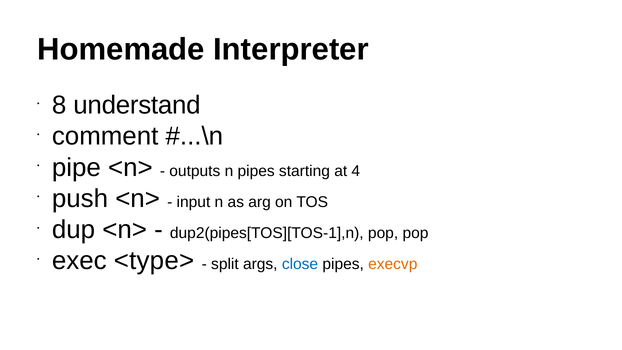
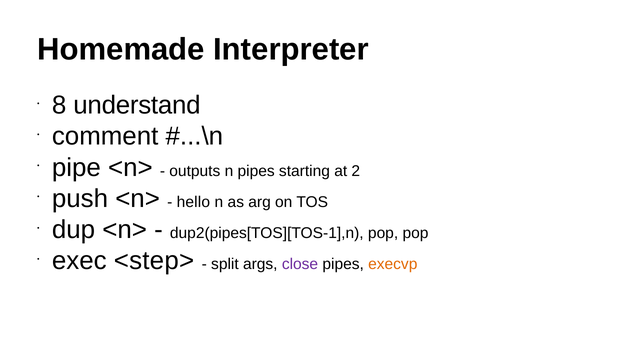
4: 4 -> 2 (356, 171)
input: input -> hello (193, 202)
<type>: <type> -> <step> (154, 261)
close colour: blue -> purple (300, 264)
